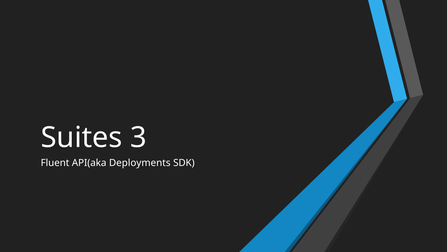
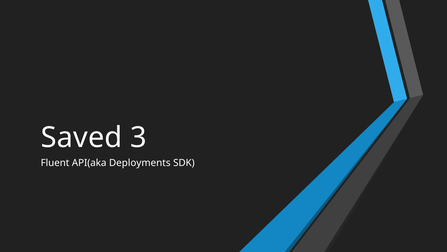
Suites: Suites -> Saved (81, 137)
